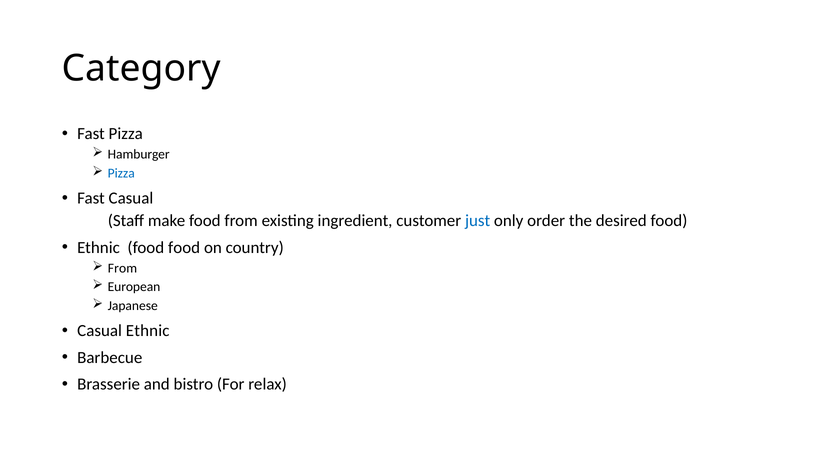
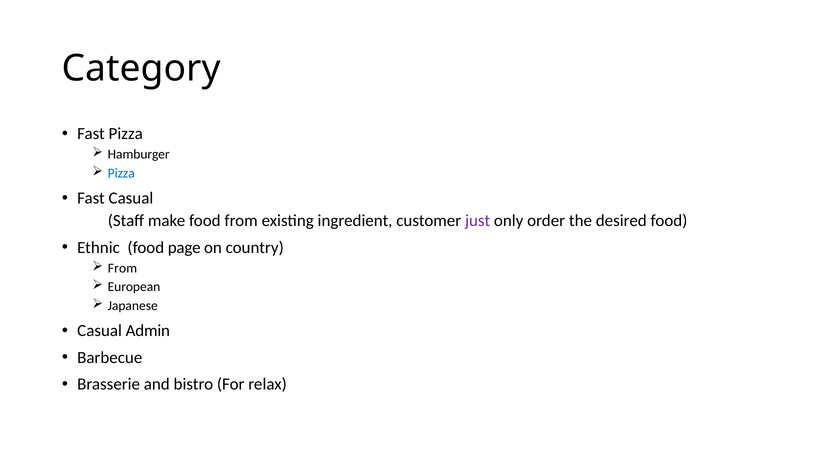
just colour: blue -> purple (478, 221)
food food: food -> page (184, 248)
Casual Ethnic: Ethnic -> Admin (148, 331)
